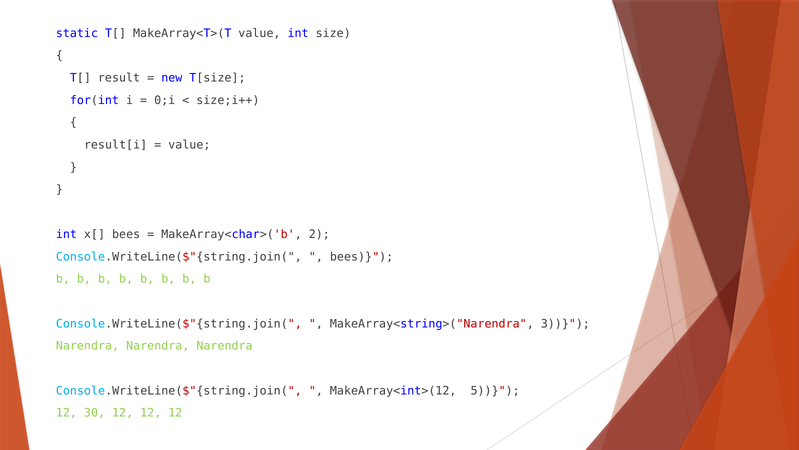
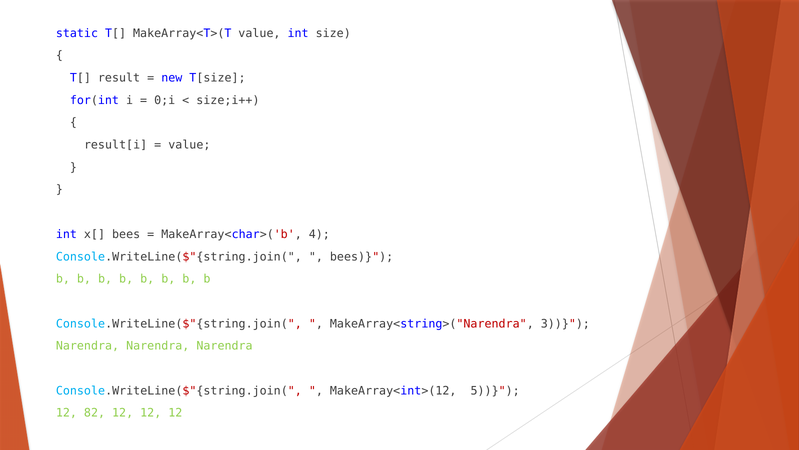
2: 2 -> 4 (319, 234)
30: 30 -> 82 (95, 413)
